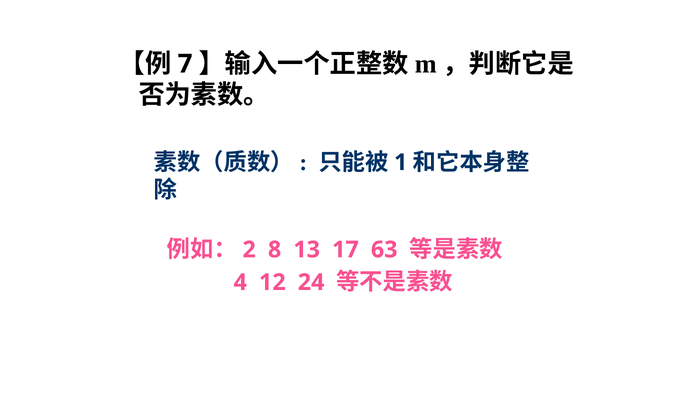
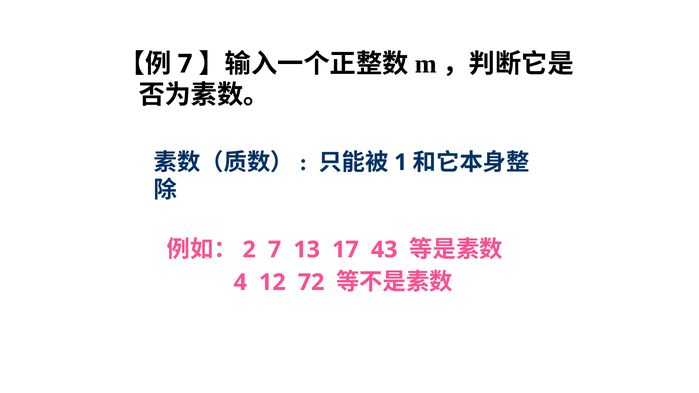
8: 8 -> 7 (275, 250)
63: 63 -> 43 (384, 250)
24: 24 -> 72 (311, 282)
